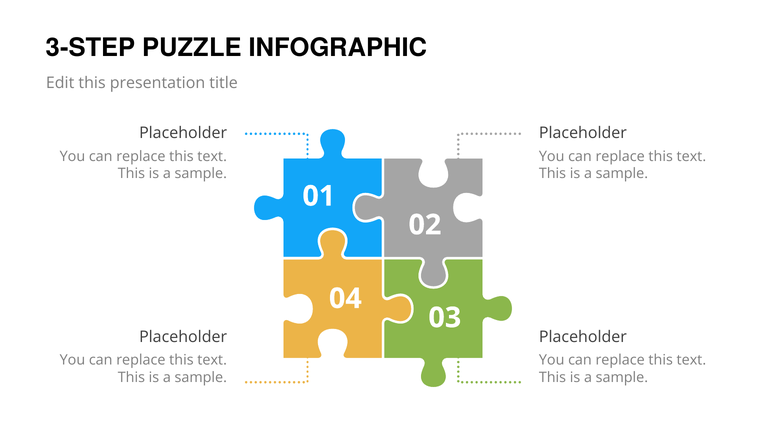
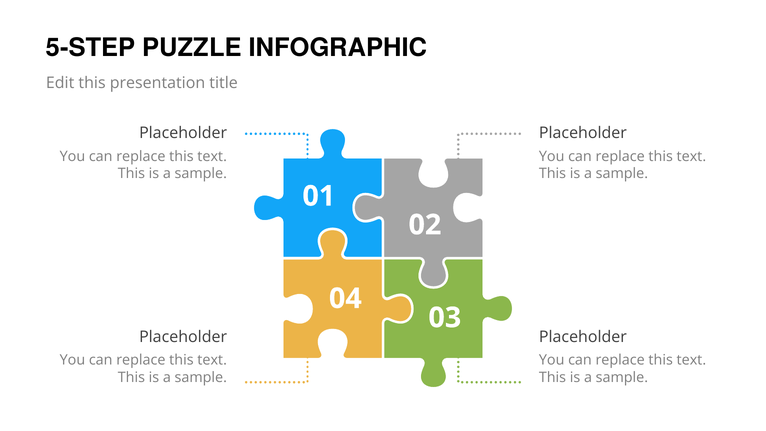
3-STEP: 3-STEP -> 5-STEP (91, 48)
